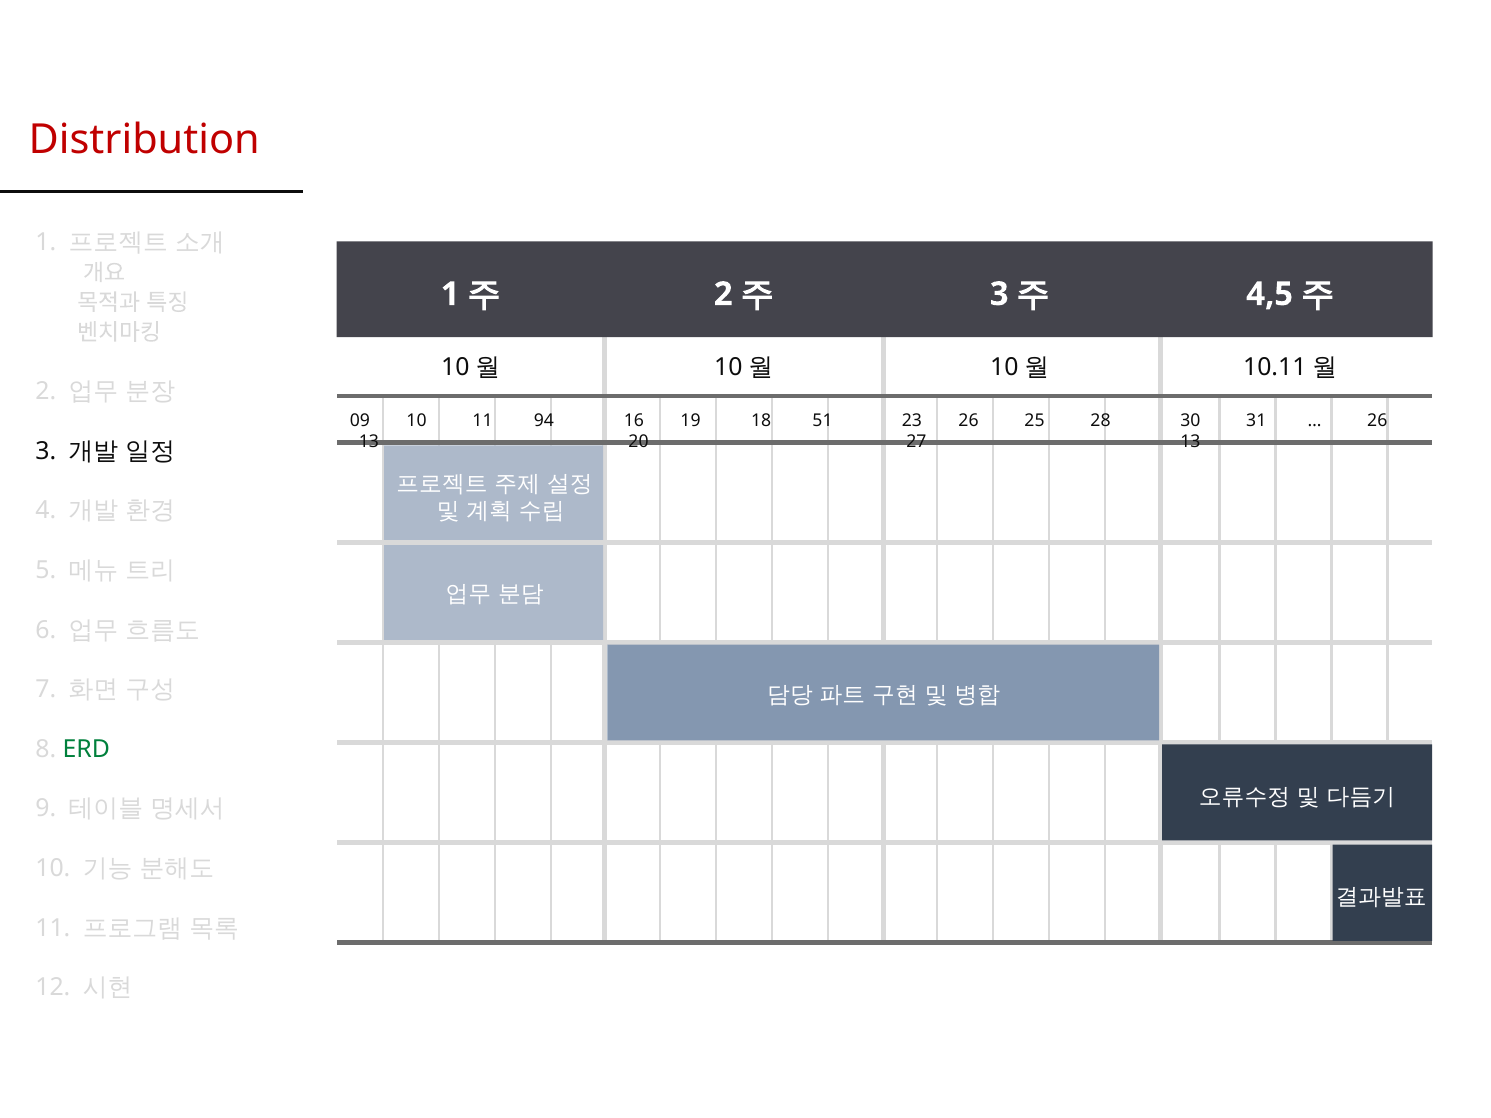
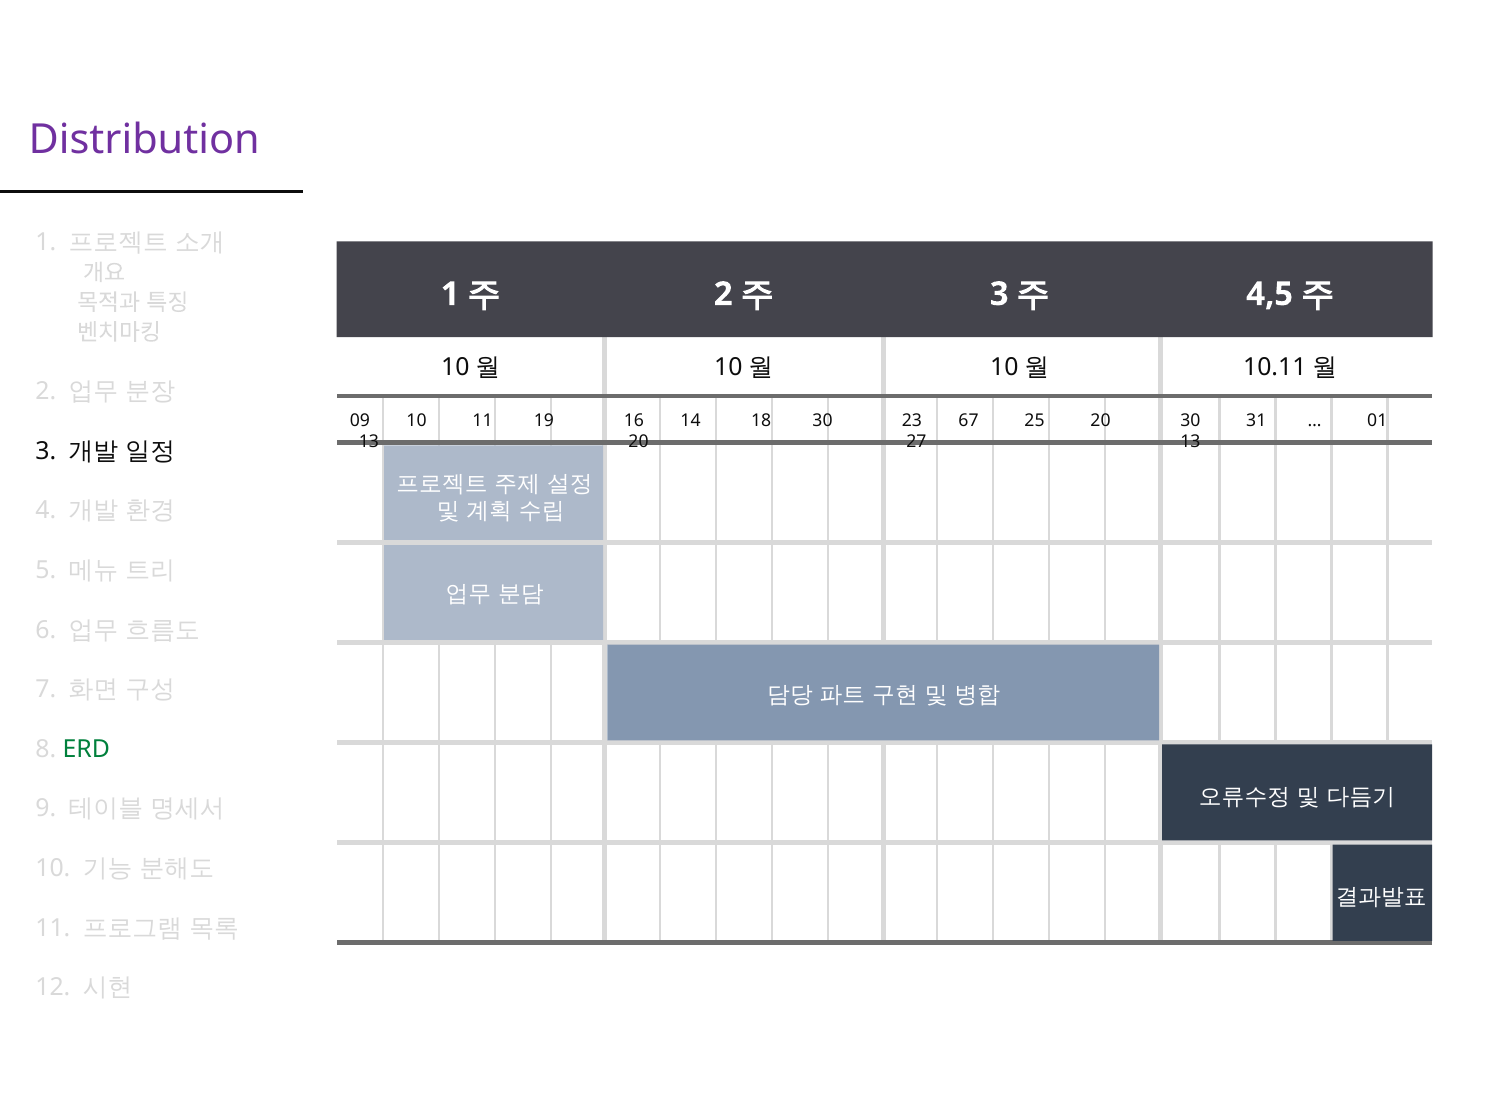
Distribution colour: red -> purple (144, 140)
94: 94 -> 19 (544, 421)
19: 19 -> 14 (691, 421)
18 51: 51 -> 30 (823, 421)
23 26: 26 -> 67 (969, 421)
25 28: 28 -> 20 (1100, 421)
26: 26 -> 01 (1377, 421)
